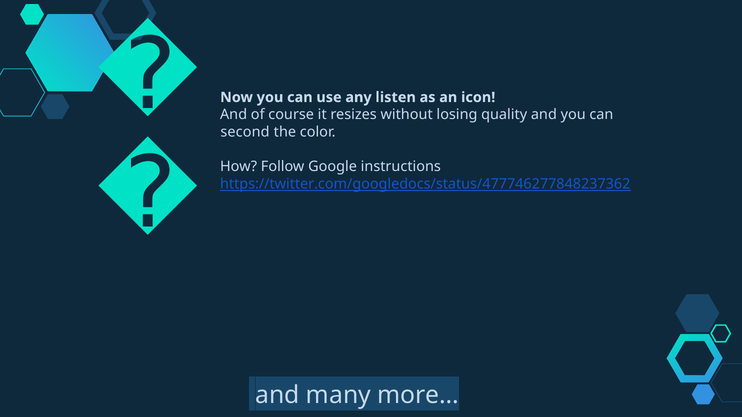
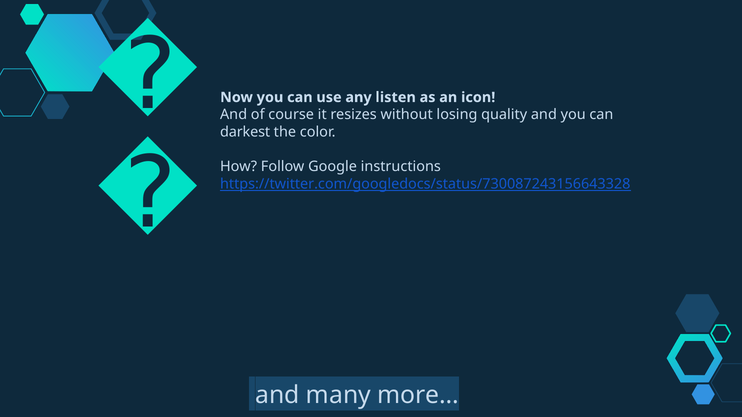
second: second -> darkest (245, 132)
https://twitter.com/googledocs/status/477746277848237362: https://twitter.com/googledocs/status/477746277848237362 -> https://twitter.com/googledocs/status/730087243156643328 (425, 184)
